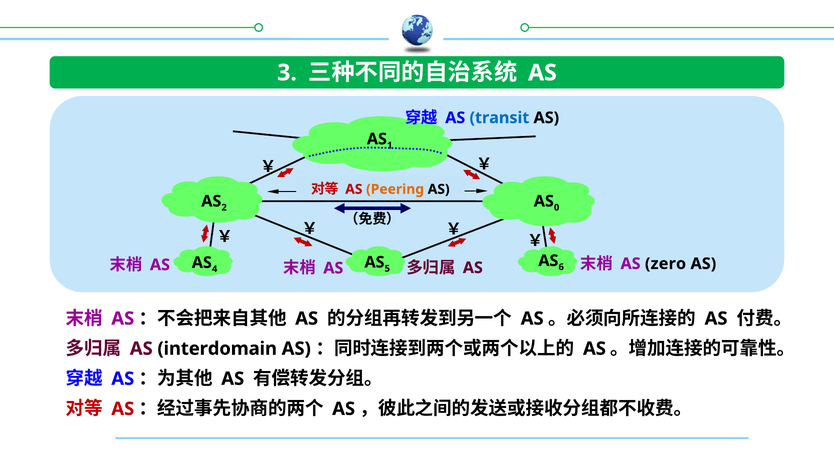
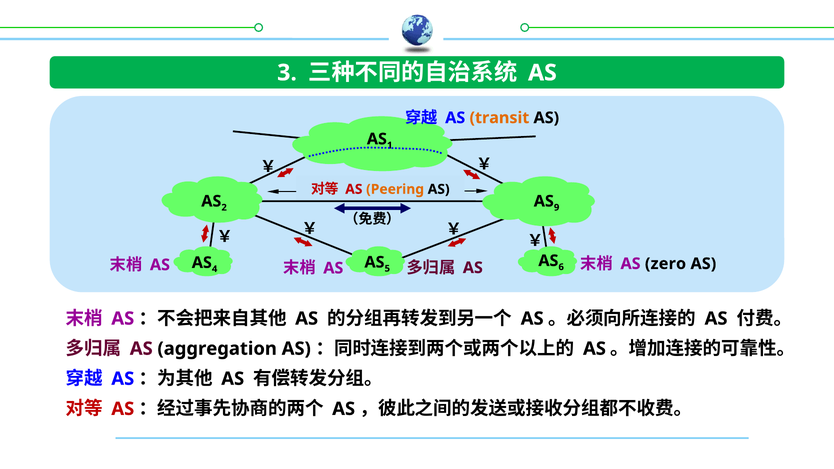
transit colour: blue -> orange (499, 118)
0: 0 -> 9 (557, 208)
interdomain: interdomain -> aggregation (217, 349)
